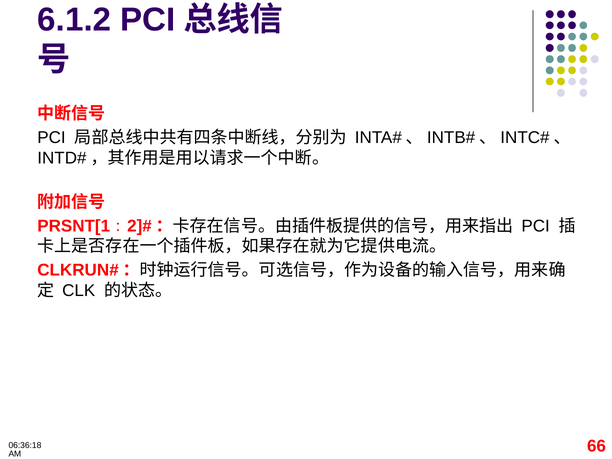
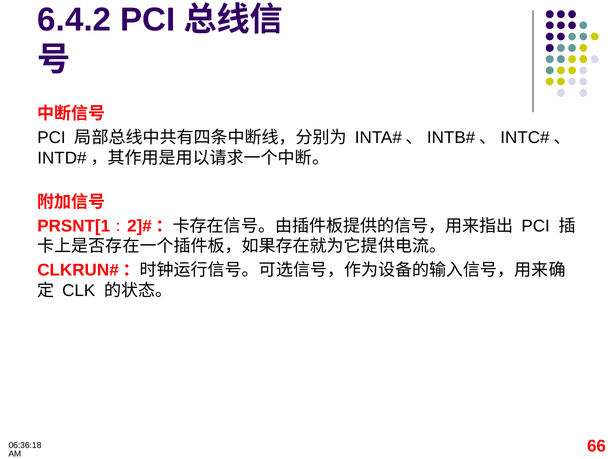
6.1.2: 6.1.2 -> 6.4.2 (74, 20)
